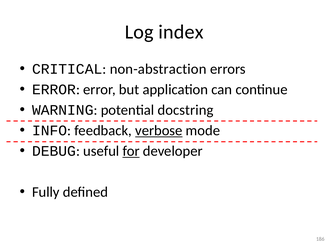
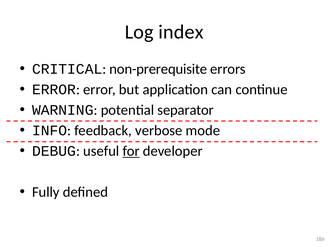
non-abstraction: non-abstraction -> non-prerequisite (158, 69)
docstring: docstring -> separator (186, 110)
verbose underline: present -> none (159, 130)
